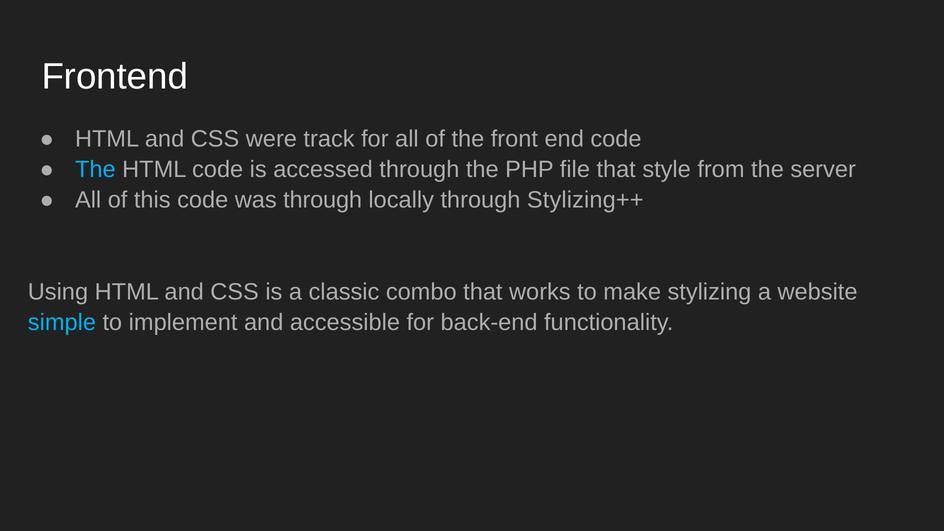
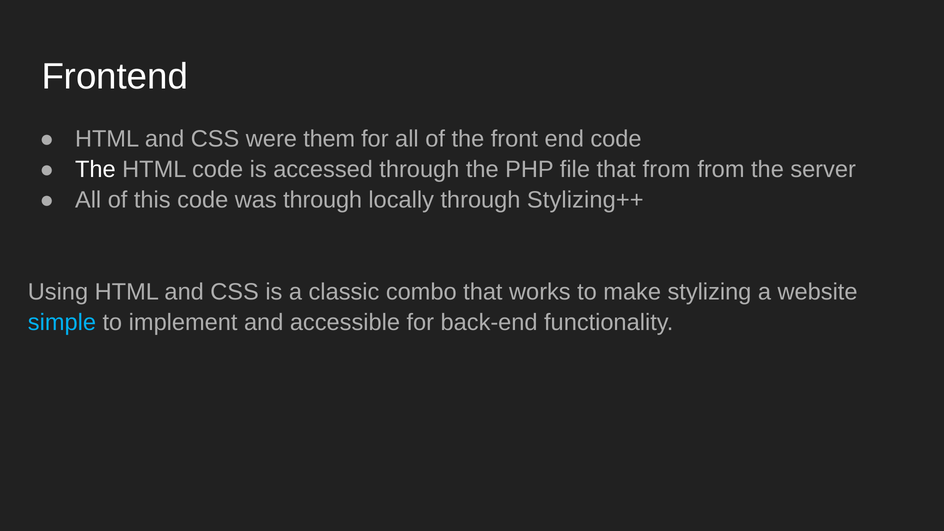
track: track -> them (329, 139)
The colour: light blue -> white (95, 169)
that style: style -> from (666, 169)
